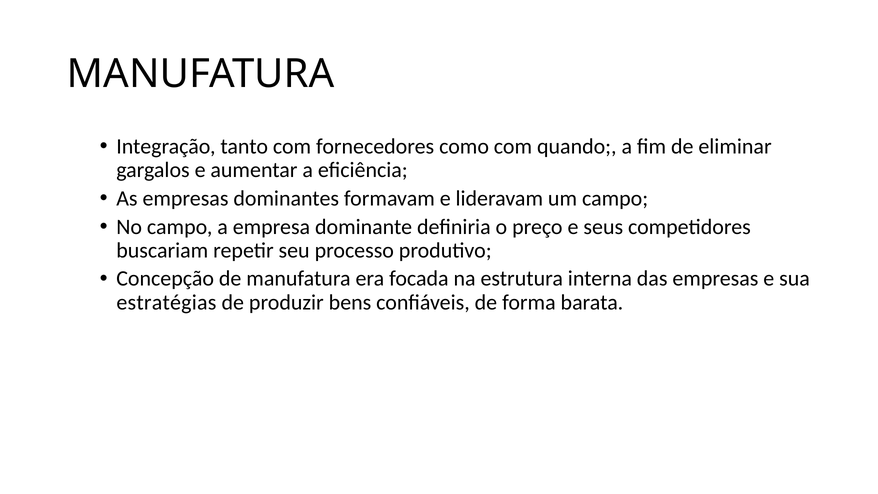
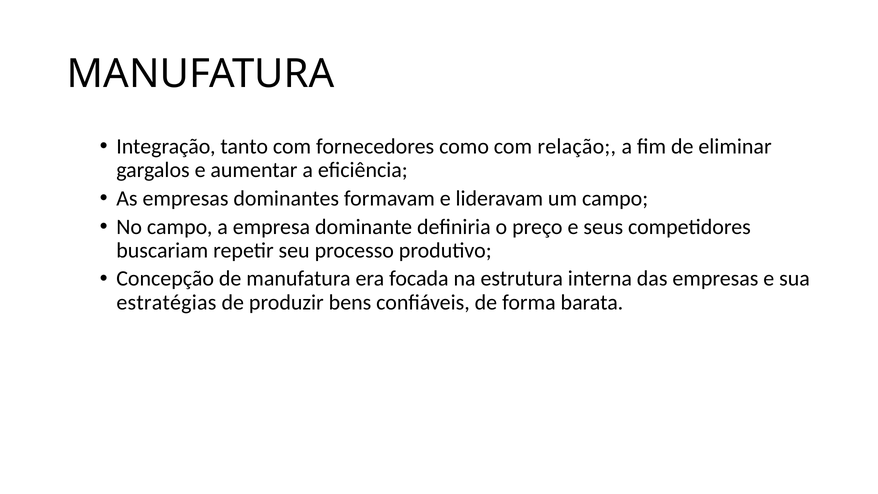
quando: quando -> relação (577, 146)
